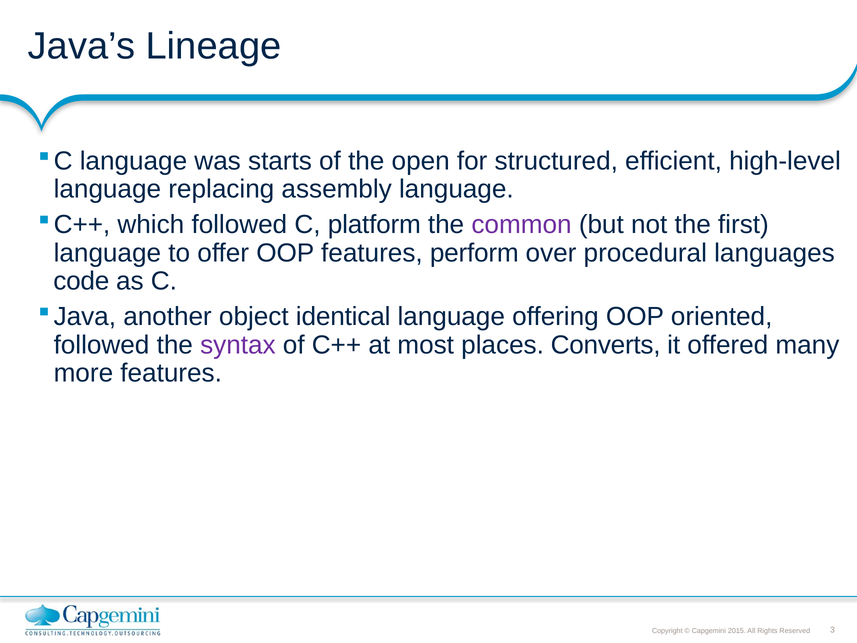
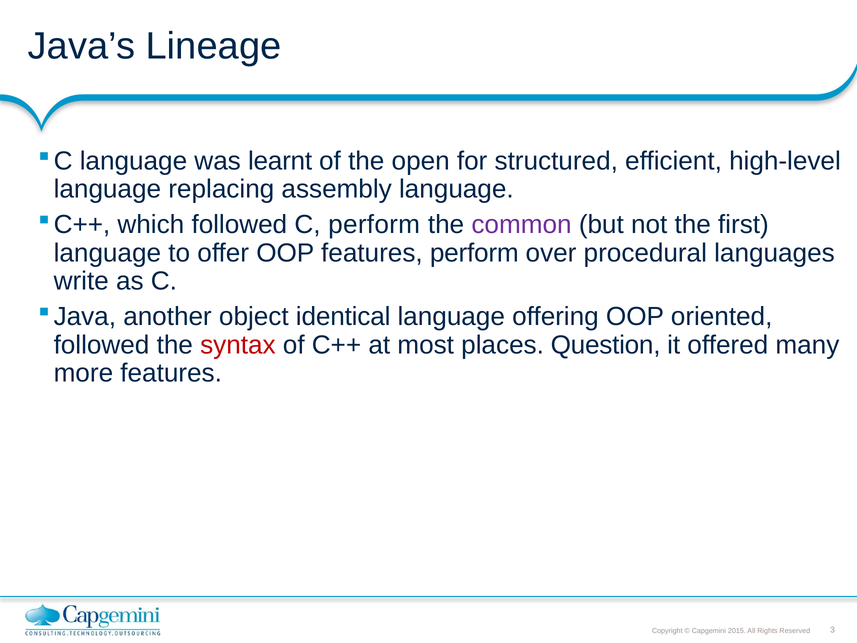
starts: starts -> learnt (280, 161)
C platform: platform -> perform (374, 225)
code: code -> write (81, 281)
syntax colour: purple -> red (238, 345)
Converts: Converts -> Question (606, 345)
